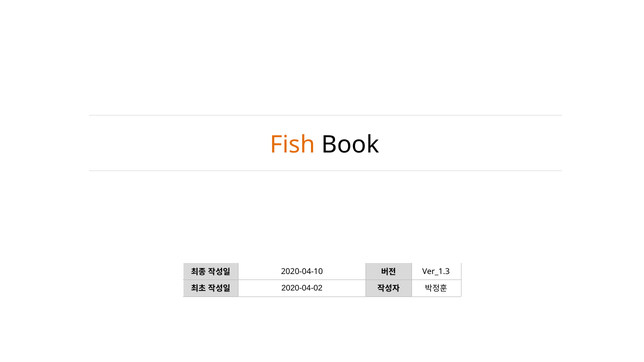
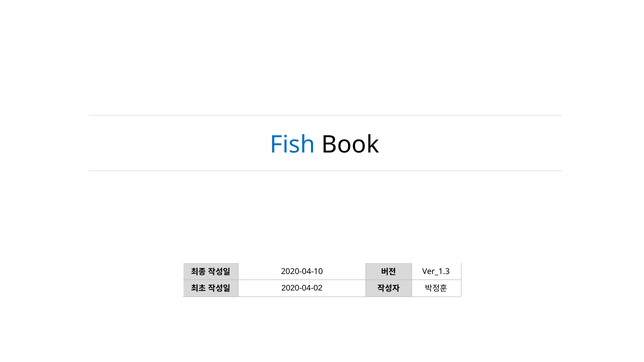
Fish colour: orange -> blue (292, 145)
